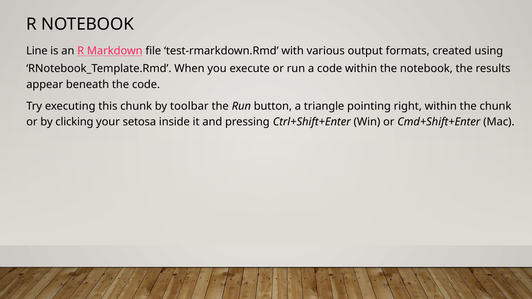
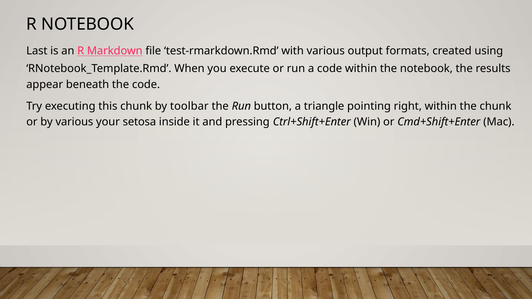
Line: Line -> Last (37, 51)
by clicking: clicking -> various (74, 122)
